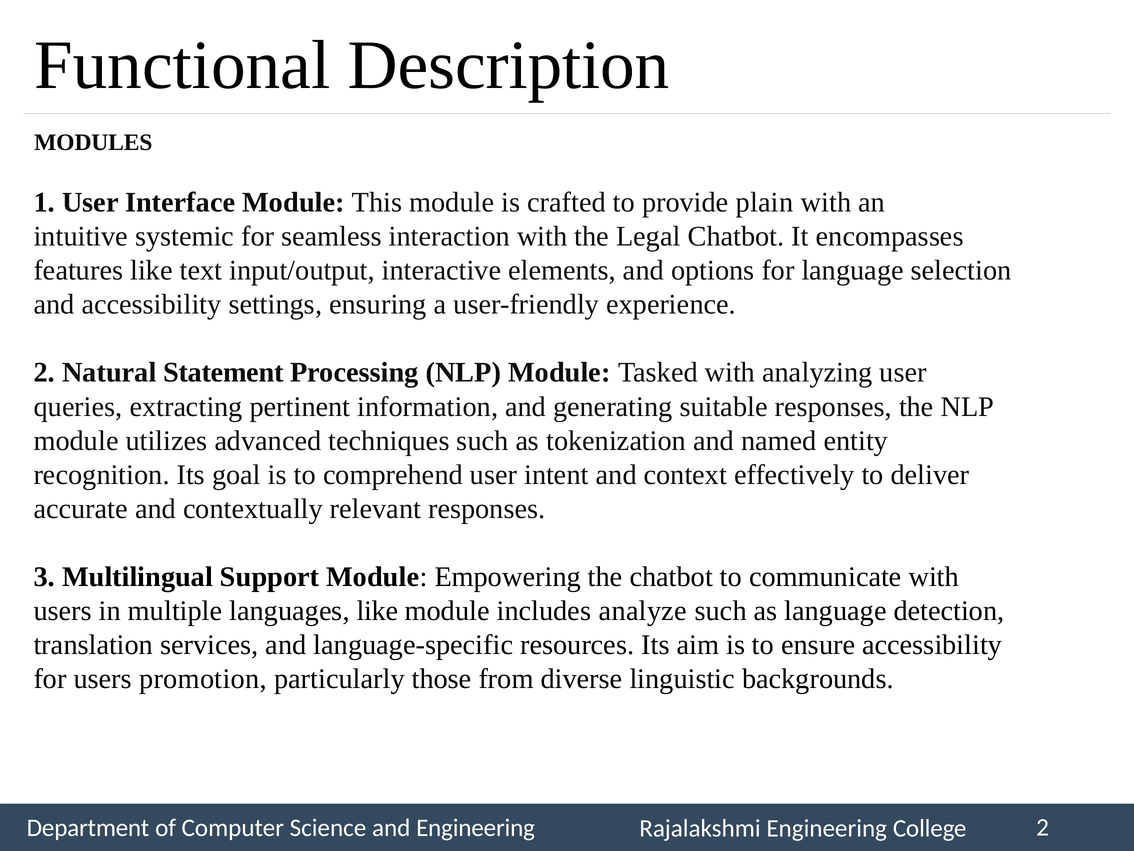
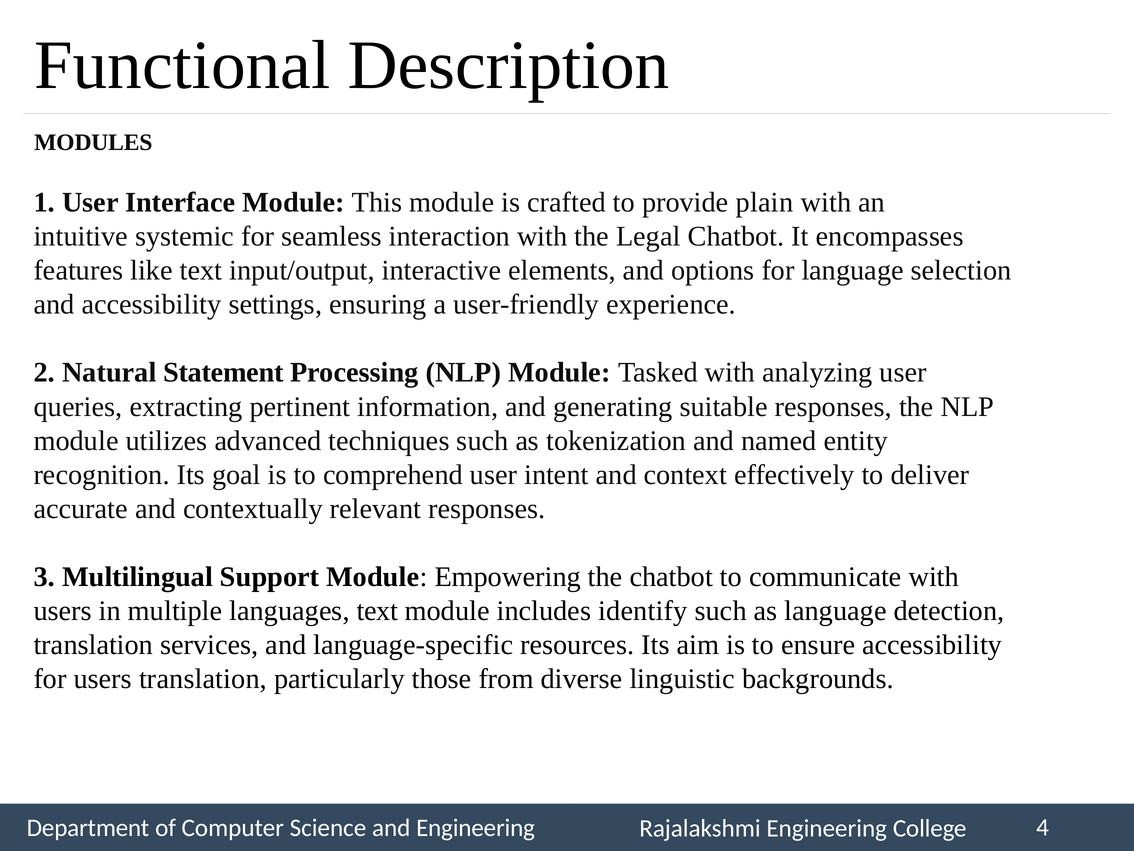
languages like: like -> text (377, 611)
analyze: analyze -> identify (643, 611)
users promotion: promotion -> translation (203, 679)
College 2: 2 -> 4 (1043, 827)
